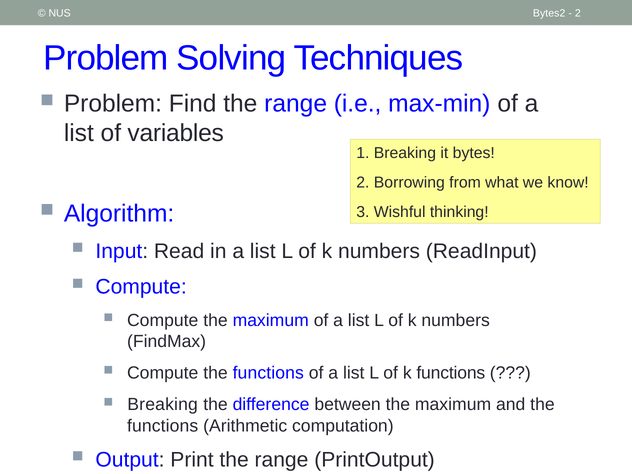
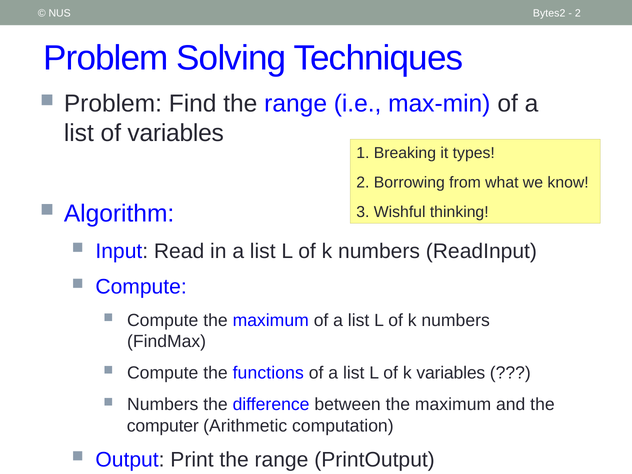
bytes: bytes -> types (474, 153)
k functions: functions -> variables (451, 373)
Breaking: Breaking -> Numbers (163, 405)
functions: functions -> computer (163, 426)
